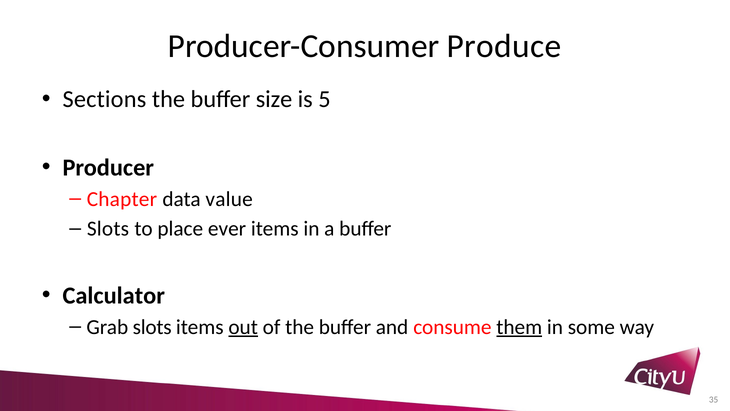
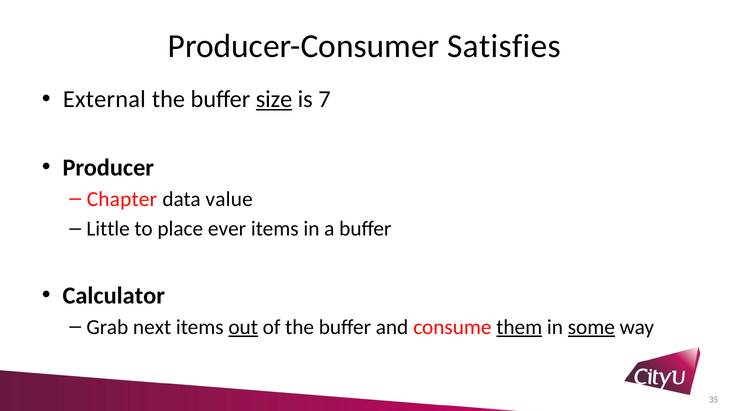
Produce: Produce -> Satisfies (504, 46)
Sections: Sections -> External (104, 99)
size underline: none -> present (274, 99)
5: 5 -> 7 (324, 99)
Slots: Slots -> Little (108, 229)
Grab slots: slots -> next (152, 327)
some underline: none -> present (591, 327)
